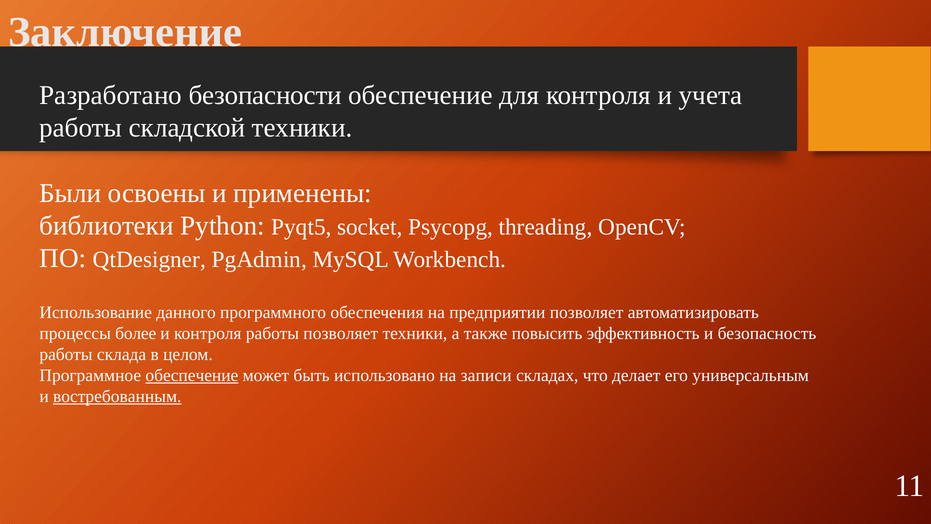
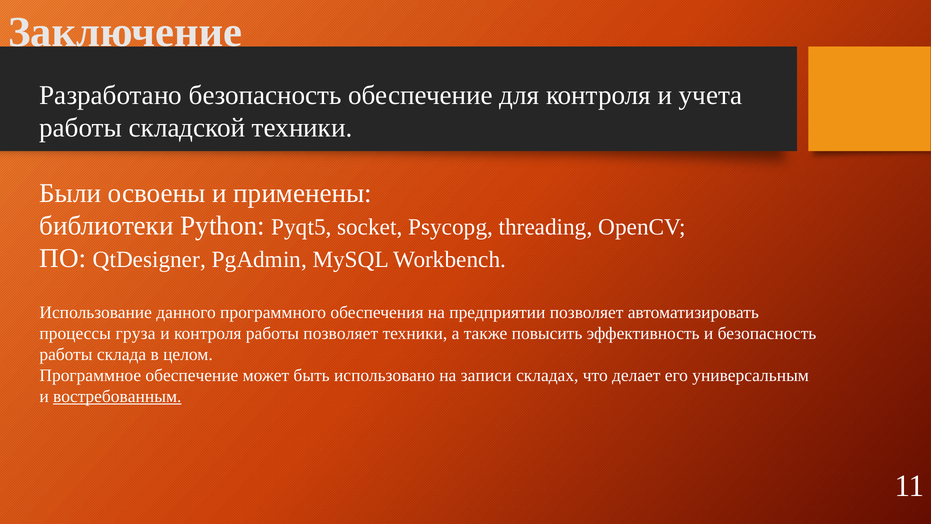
Разработано безопасности: безопасности -> безопасность (265, 95)
более: более -> груза (136, 333)
обеспечение underline: present -> none (192, 375)
